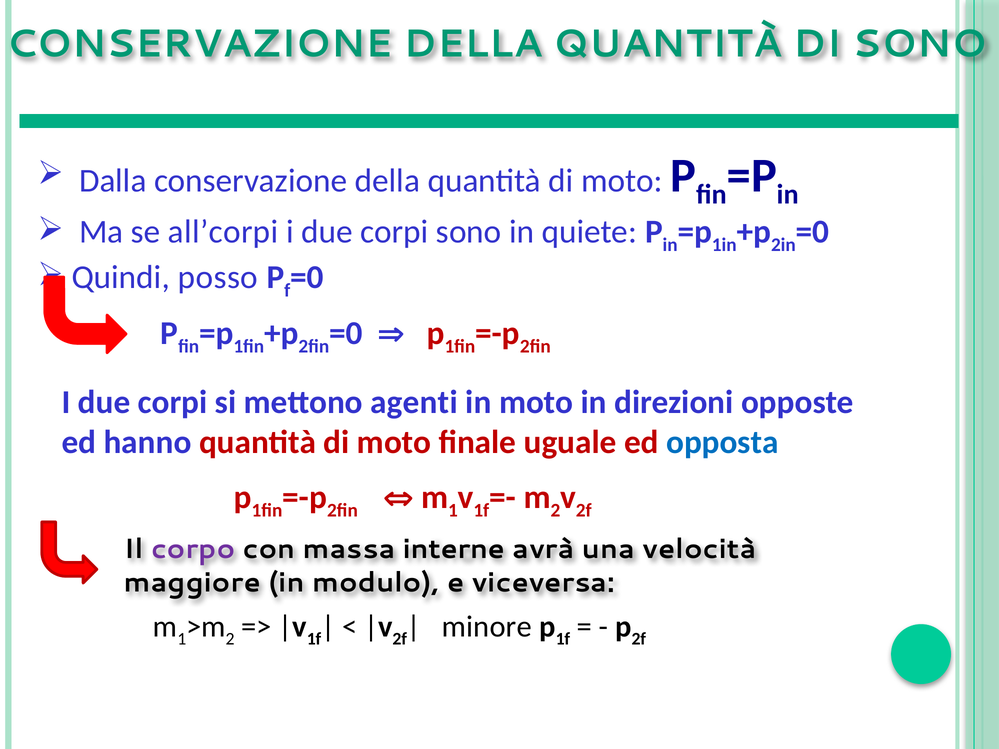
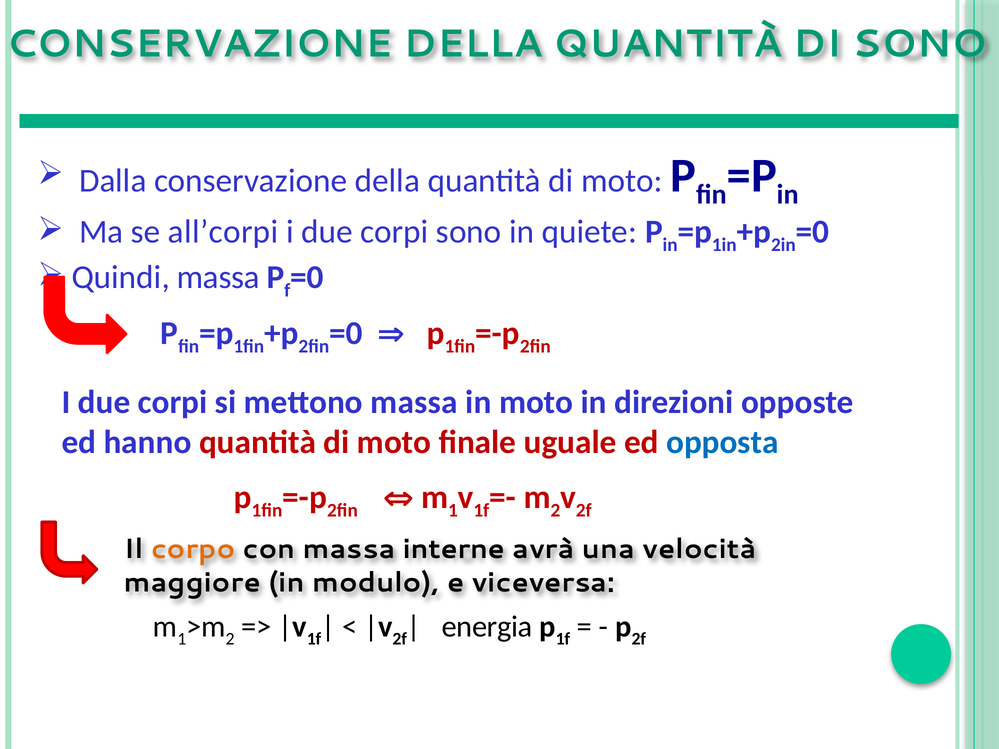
posso: posso -> massa (218, 277)
mettono agenti: agenti -> massa (414, 402)
corpo colour: purple -> orange (193, 549)
minore: minore -> energia (487, 627)
